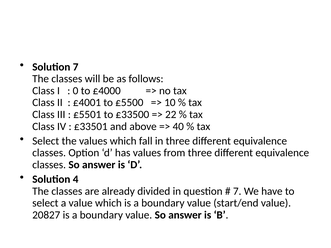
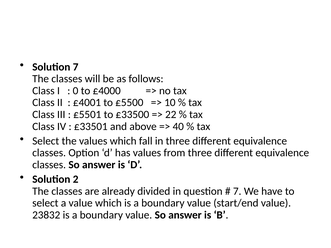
4: 4 -> 2 (76, 179)
20827: 20827 -> 23832 (46, 215)
